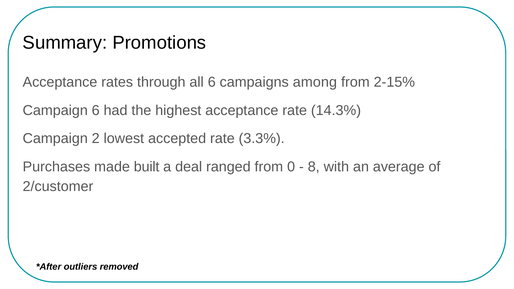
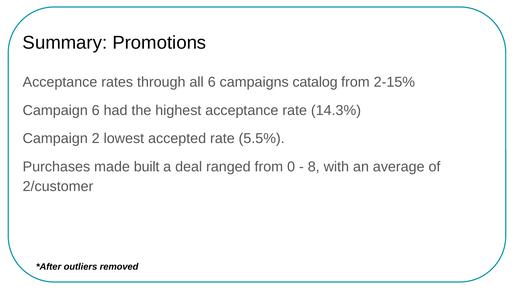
among: among -> catalog (315, 82)
3.3%: 3.3% -> 5.5% (262, 139)
